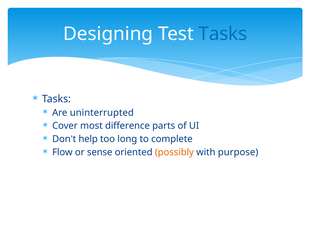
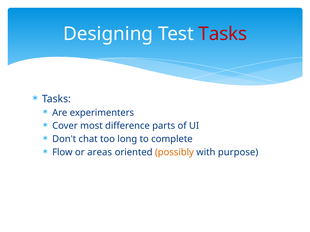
Tasks colour: blue -> red (223, 34)
uninterrupted: uninterrupted -> experimenters (102, 113)
help: help -> chat (88, 139)
sense: sense -> areas (100, 153)
